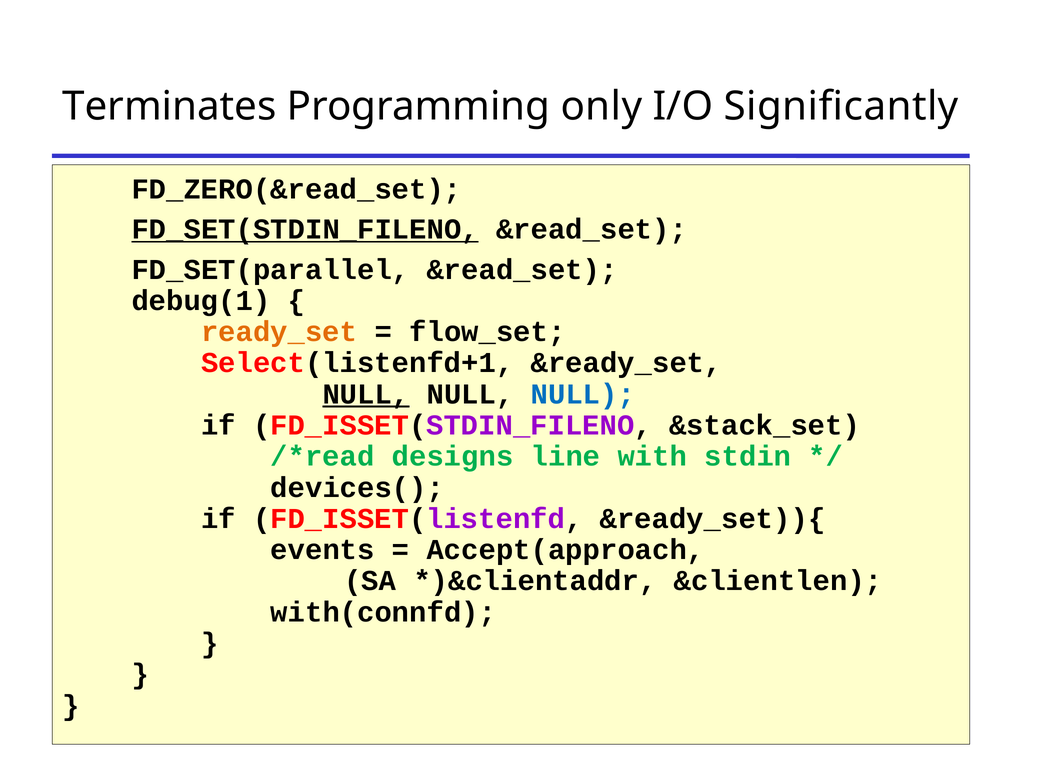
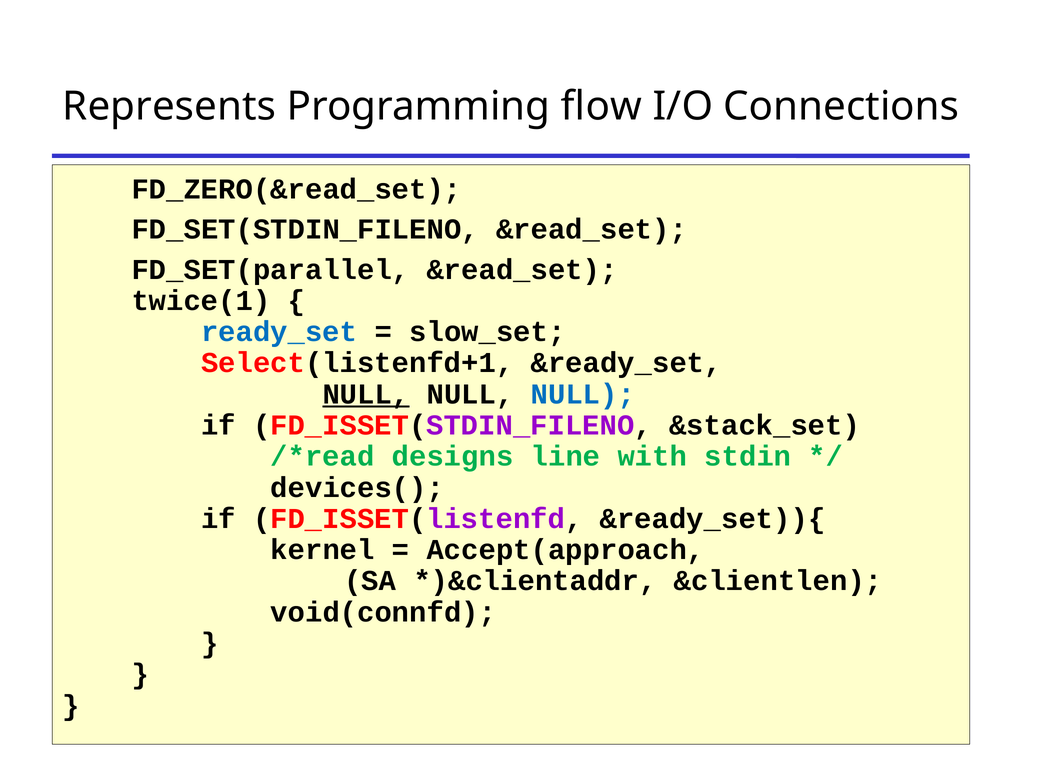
Terminates: Terminates -> Represents (169, 107)
only: only -> flow (601, 107)
Significantly: Significantly -> Connections (841, 107)
FD_SET(STDIN_FILENO underline: present -> none (305, 229)
debug(1: debug(1 -> twice(1 (201, 301)
ready_set colour: orange -> blue (279, 332)
flow_set: flow_set -> slow_set (487, 332)
events: events -> kernel (323, 550)
with(connfd: with(connfd -> void(connfd (383, 612)
